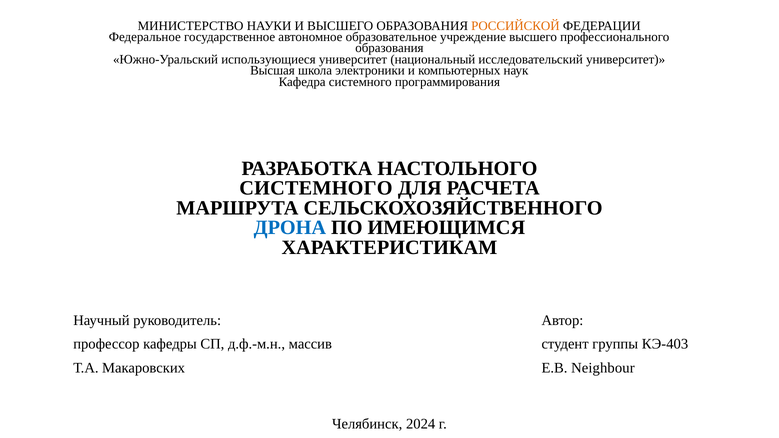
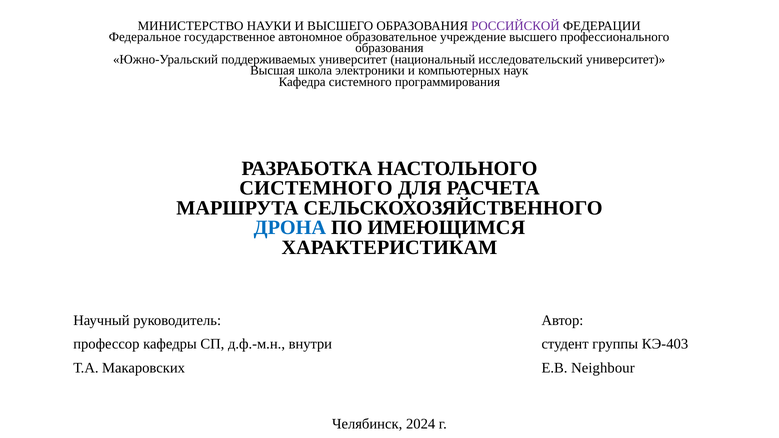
РОССИЙСКОЙ colour: orange -> purple (515, 26)
использующиеся: использующиеся -> поддерживаемых (269, 59)
массив: массив -> внутри (310, 344)
